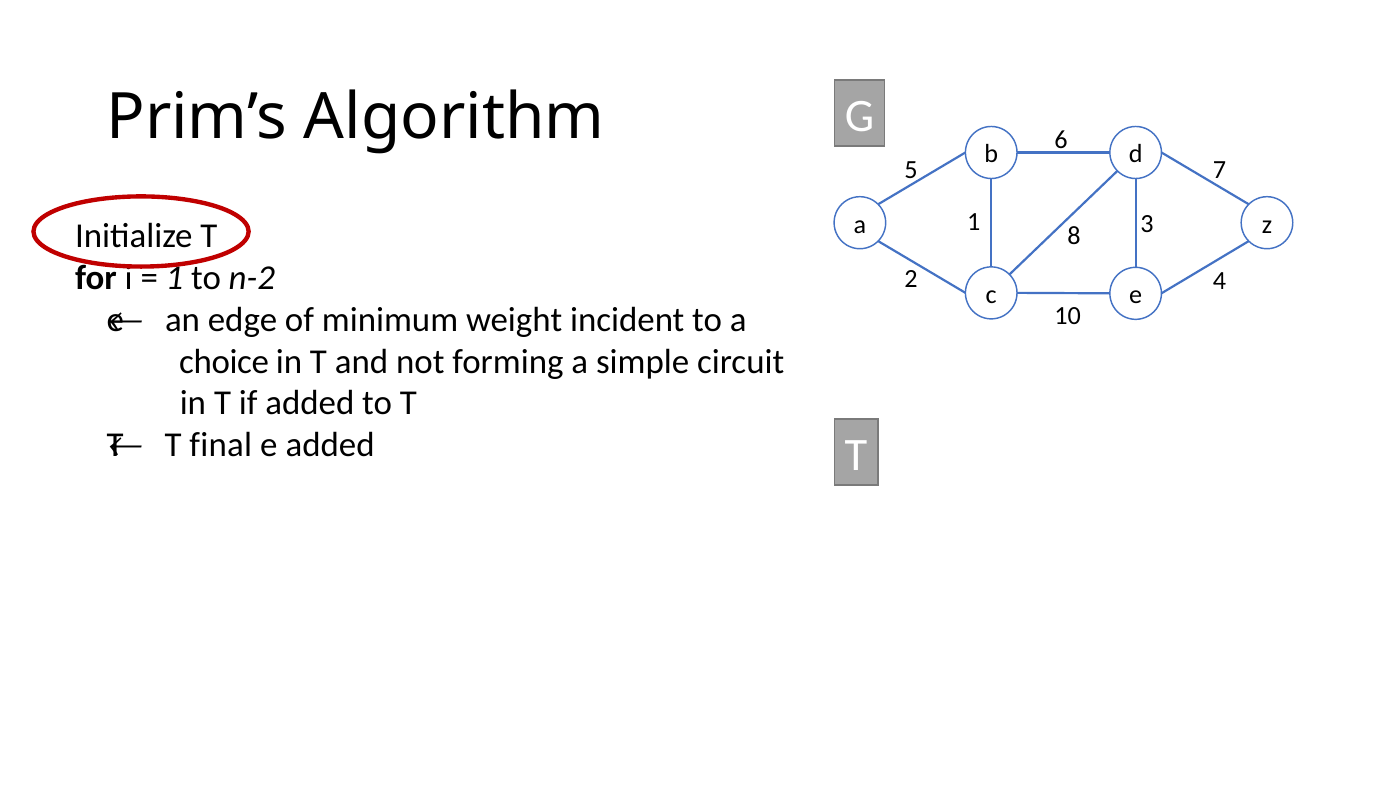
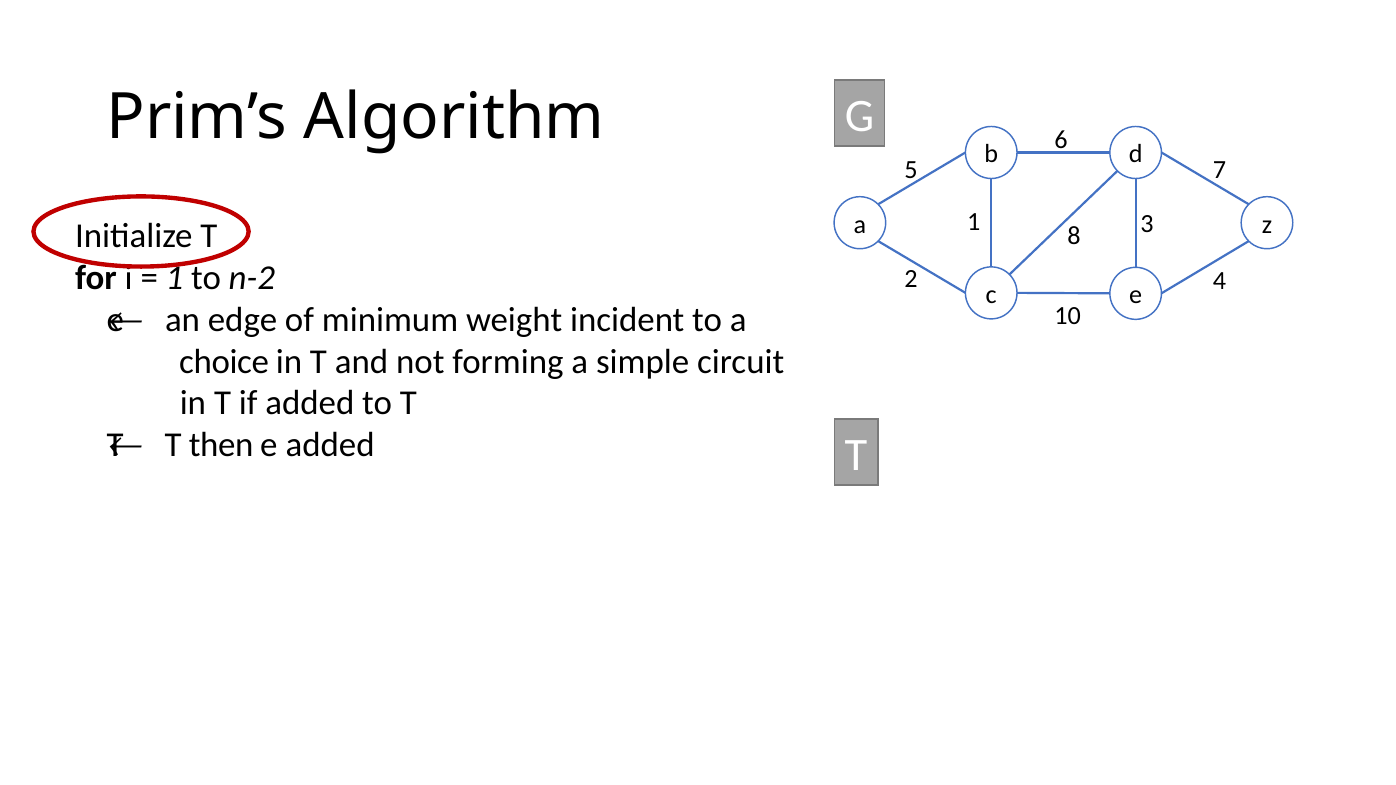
final: final -> then (221, 445)
